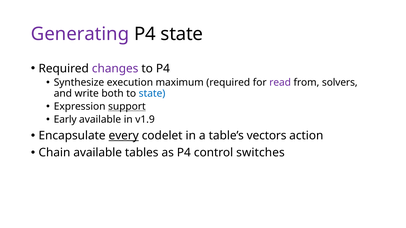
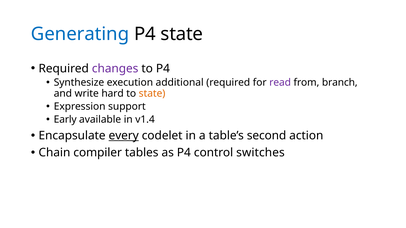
Generating colour: purple -> blue (80, 34)
maximum: maximum -> additional (180, 83)
solvers: solvers -> branch (340, 83)
both: both -> hard (113, 94)
state colour: blue -> orange (152, 94)
support underline: present -> none (127, 107)
v1.9: v1.9 -> v1.4 (145, 120)
vectors: vectors -> second (267, 136)
Chain available: available -> compiler (98, 153)
